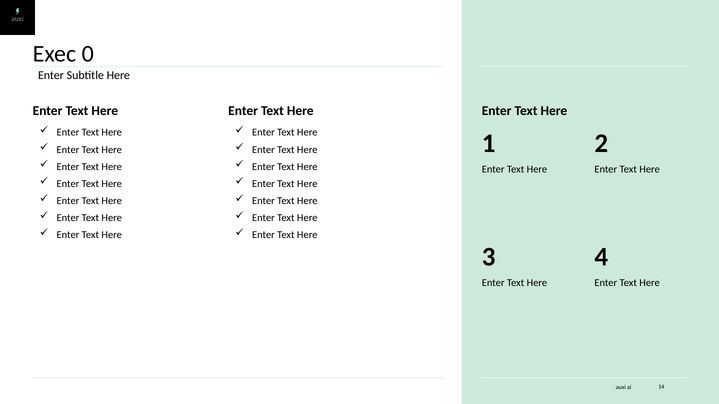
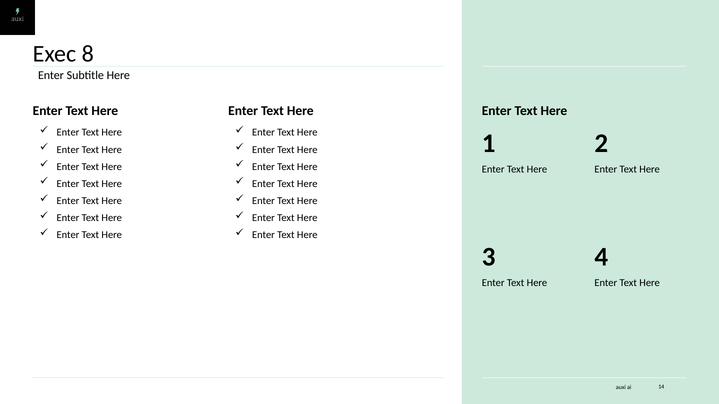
0: 0 -> 8 (88, 54)
